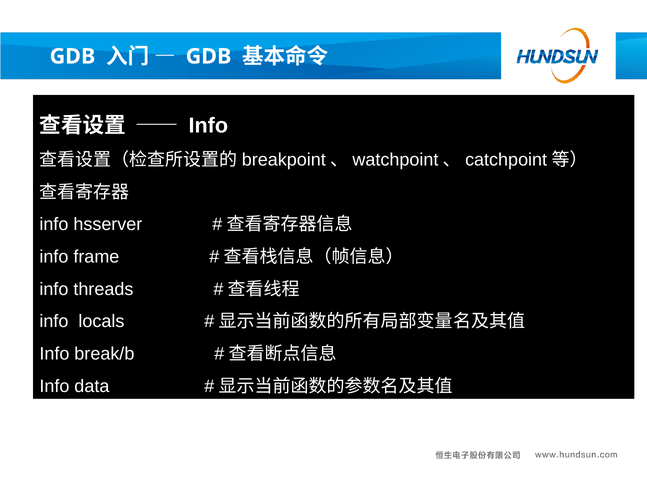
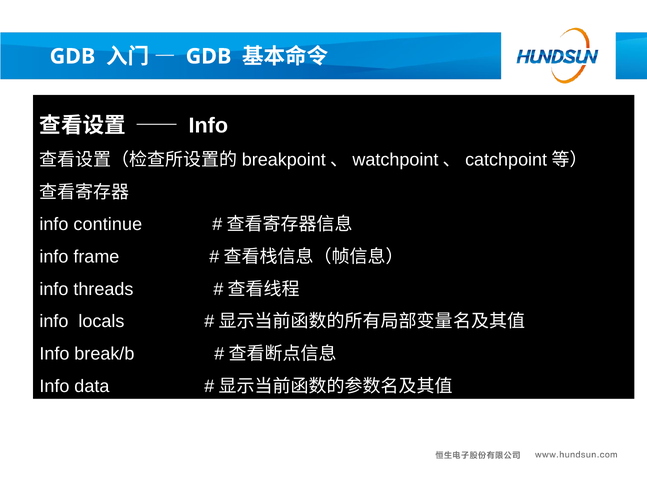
hsserver: hsserver -> continue (108, 225)
